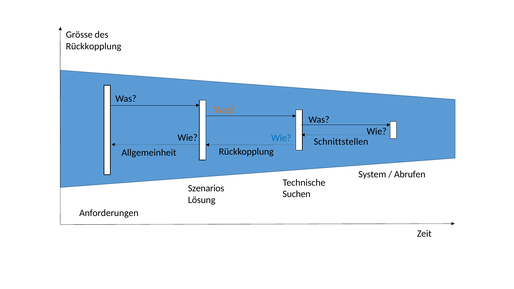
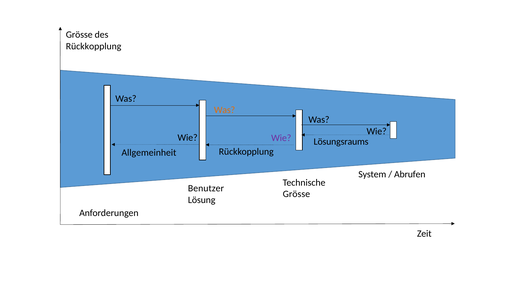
Wie colour: blue -> purple (281, 138)
Schnittstellen: Schnittstellen -> Lösungsraums (341, 142)
Szenarios: Szenarios -> Benutzer (206, 189)
Suchen: Suchen -> Grösse (296, 194)
